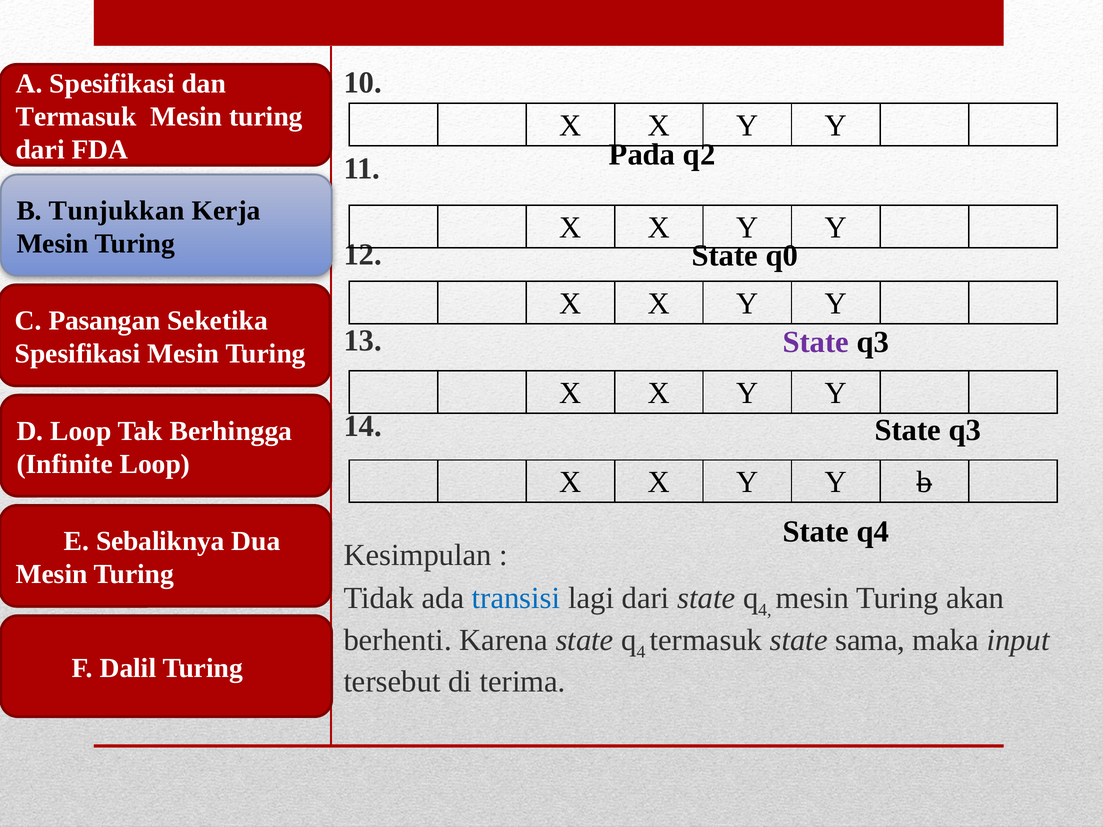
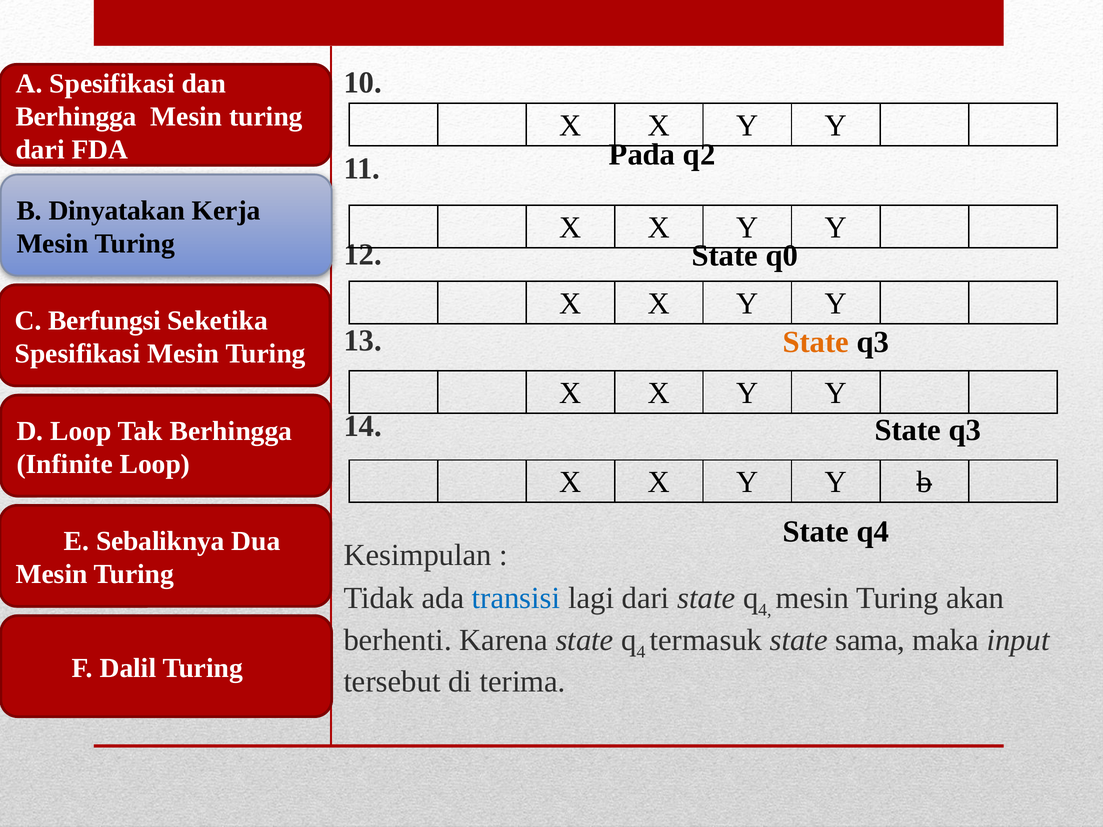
Termasuk: Termasuk -> Berhingga (76, 117)
Tunjukkan: Tunjukkan -> Dinyatakan (117, 211)
Pasangan: Pasangan -> Berfungsi (105, 321)
State colour: purple -> orange (816, 342)
